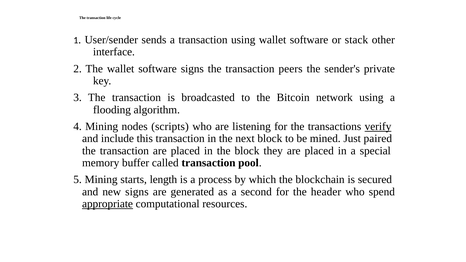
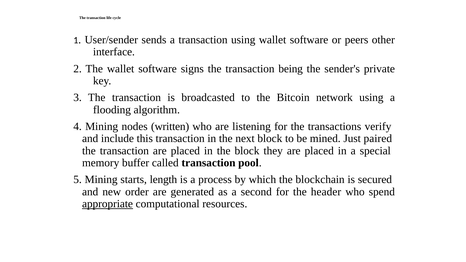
stack: stack -> peers (357, 40)
peers: peers -> being (291, 69)
scripts: scripts -> written (170, 127)
verify underline: present -> none (378, 127)
new signs: signs -> order (137, 192)
